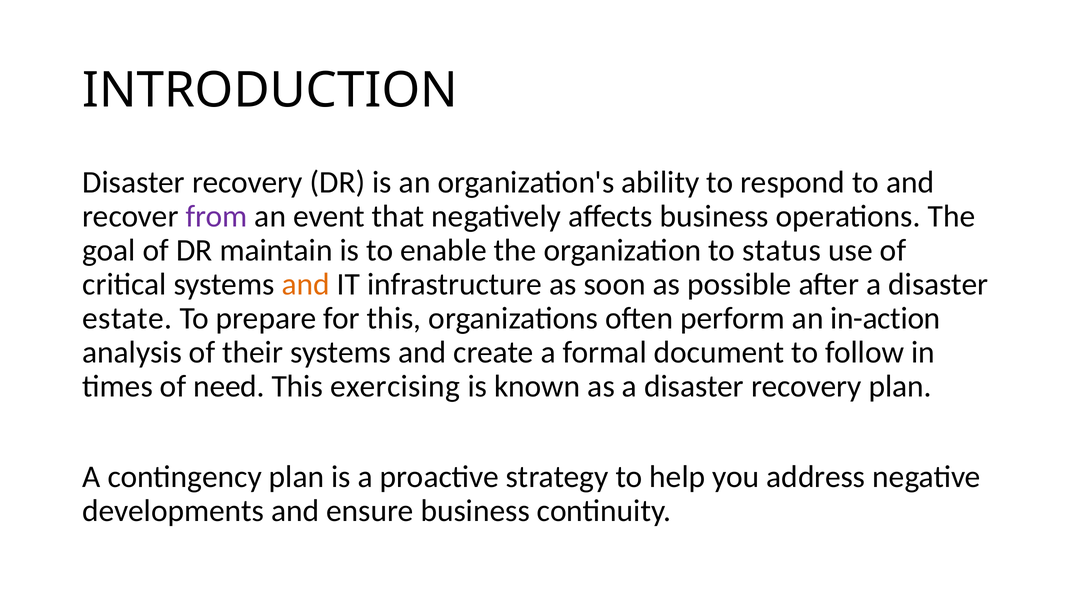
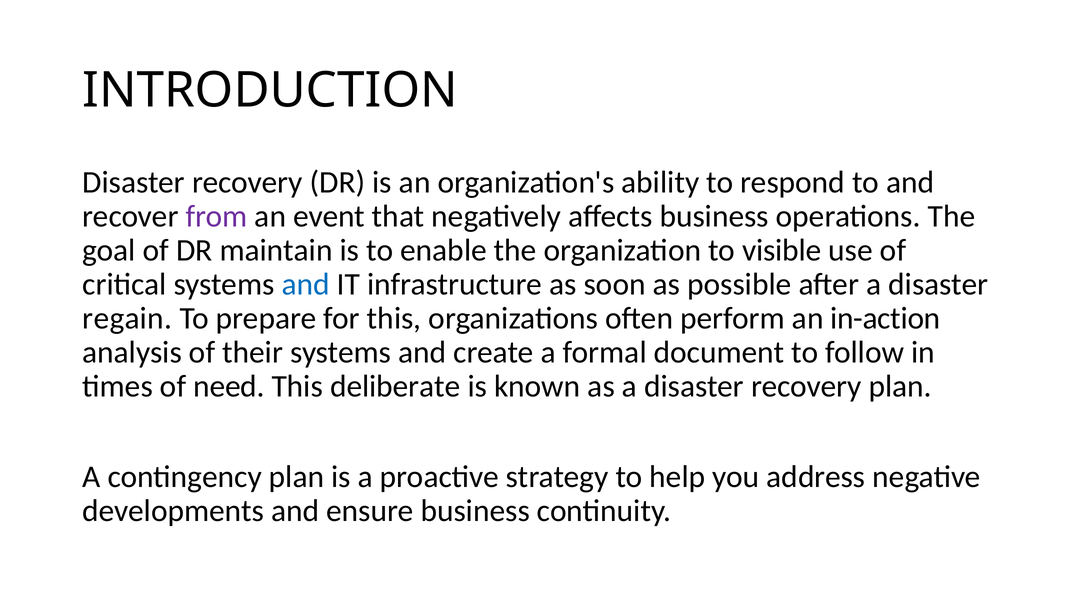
status: status -> visible (782, 251)
and colour: orange -> blue (306, 285)
estate: estate -> regain (127, 319)
exercising: exercising -> deliberate (395, 387)
